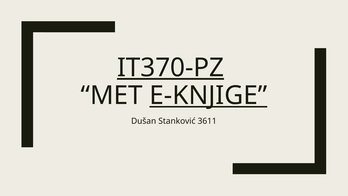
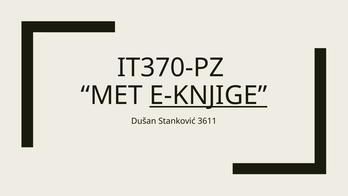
IT370-PZ underline: present -> none (171, 68)
